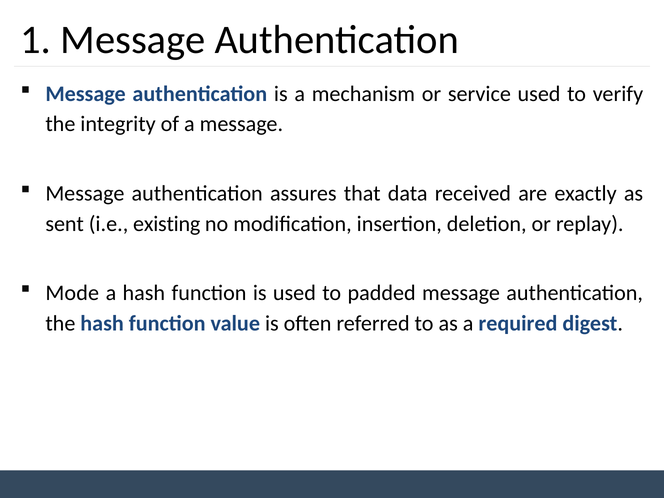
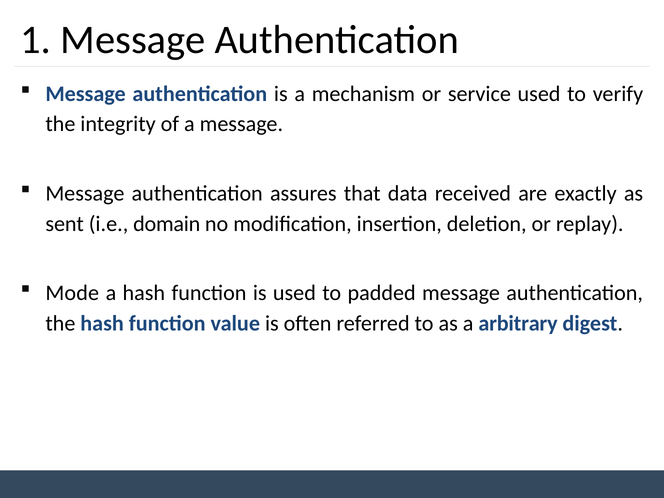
existing: existing -> domain (167, 224)
required: required -> arbitrary (518, 323)
